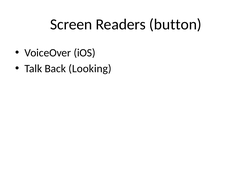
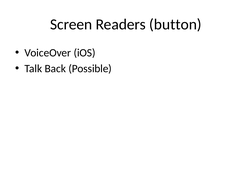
Looking: Looking -> Possible (90, 69)
